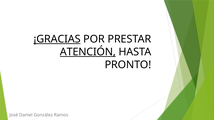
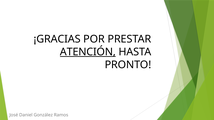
¡GRACIAS underline: present -> none (57, 39)
